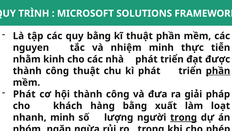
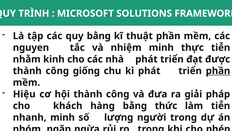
công thuật: thuật -> giống (86, 71)
Phát: Phát -> Hiệu (24, 94)
xuất: xuất -> thức (166, 105)
làm loạt: loạt -> tiễn (221, 105)
trong underline: present -> none (184, 117)
